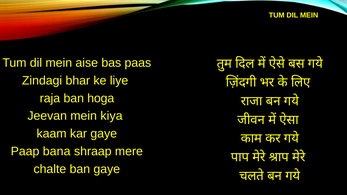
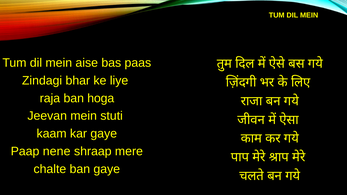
kiya: kiya -> stuti (112, 116)
bana: bana -> nene (57, 151)
